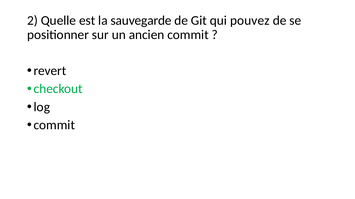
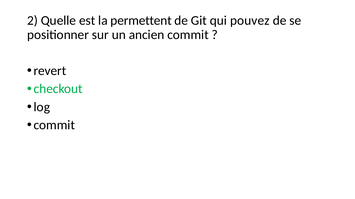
sauvegarde: sauvegarde -> permettent (141, 21)
